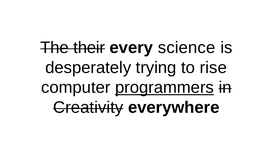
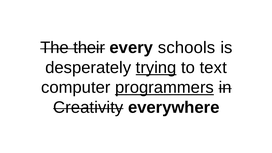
science: science -> schools (187, 48)
trying underline: none -> present (156, 68)
rise: rise -> text (213, 68)
